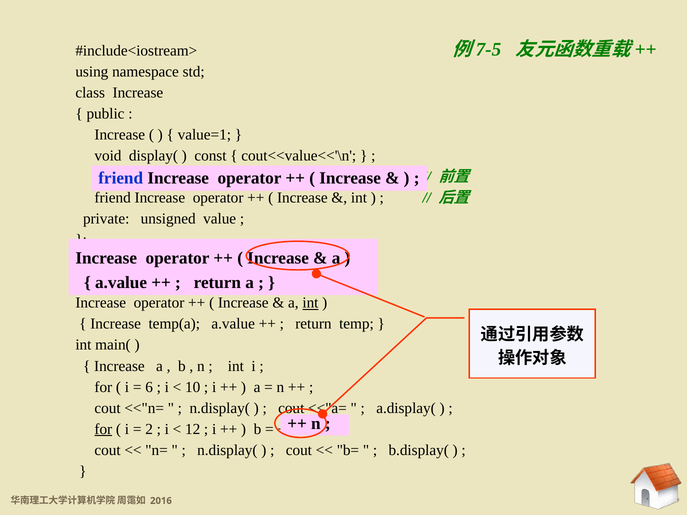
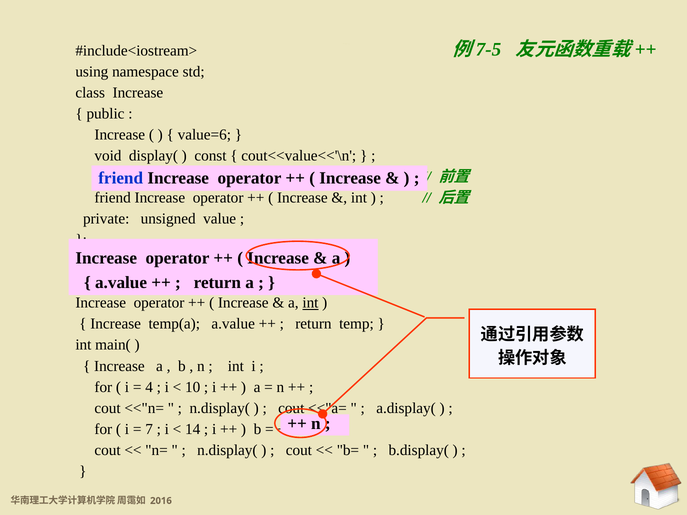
value=1: value=1 -> value=6 (204, 135)
6: 6 -> 4 (149, 387)
for underline: present -> none (103, 429)
2: 2 -> 7 (149, 429)
12: 12 -> 14 (193, 429)
